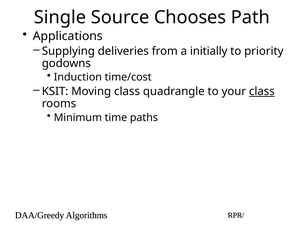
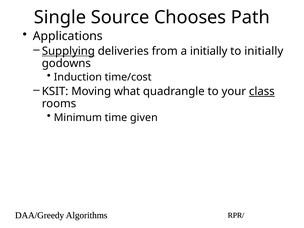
Supplying underline: none -> present (68, 51)
to priority: priority -> initially (264, 51)
Moving class: class -> what (127, 91)
paths: paths -> given (144, 118)
